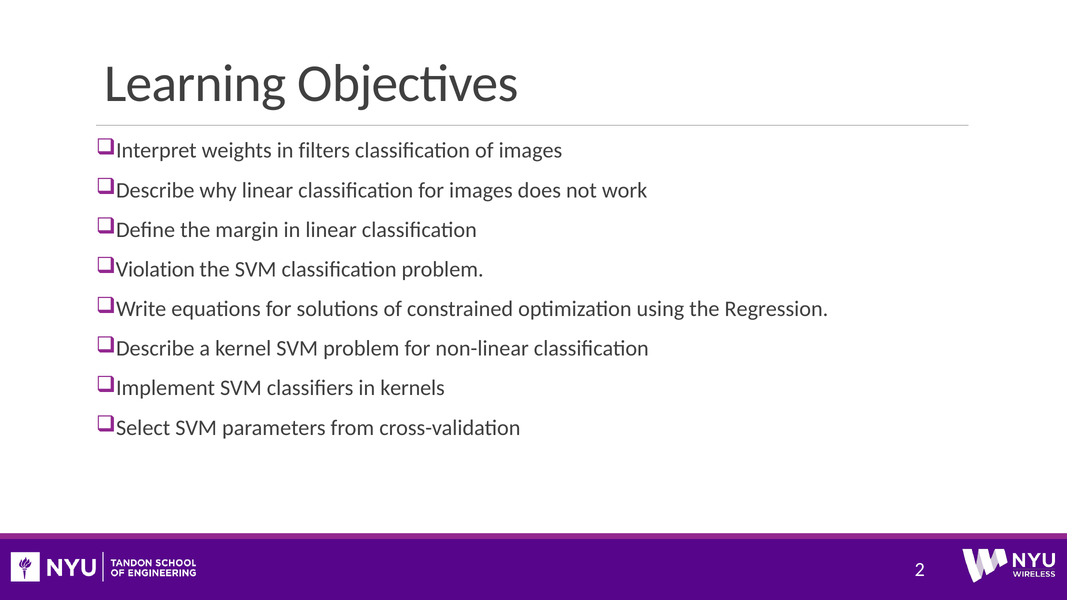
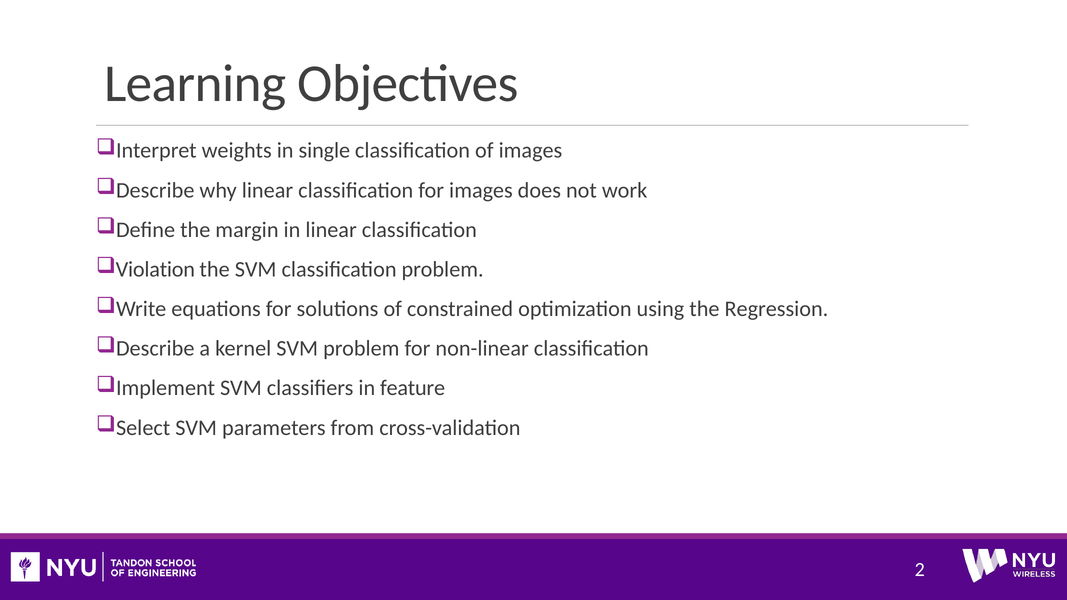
filters: filters -> single (324, 151)
kernels: kernels -> feature (413, 388)
